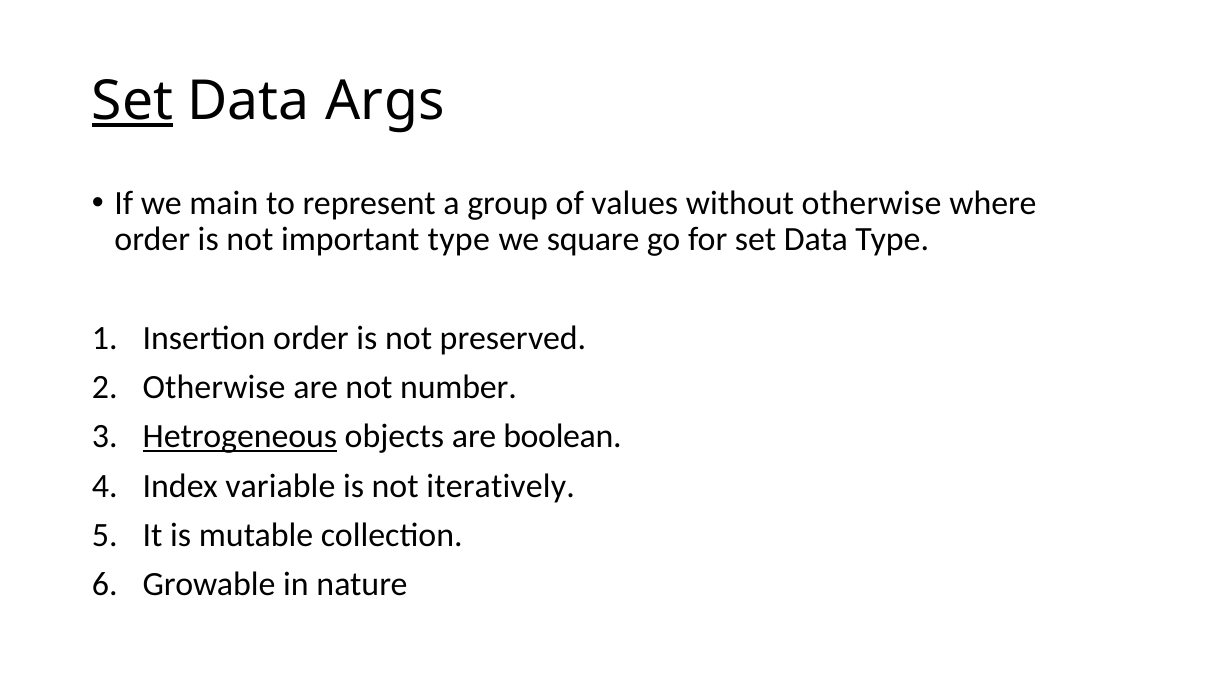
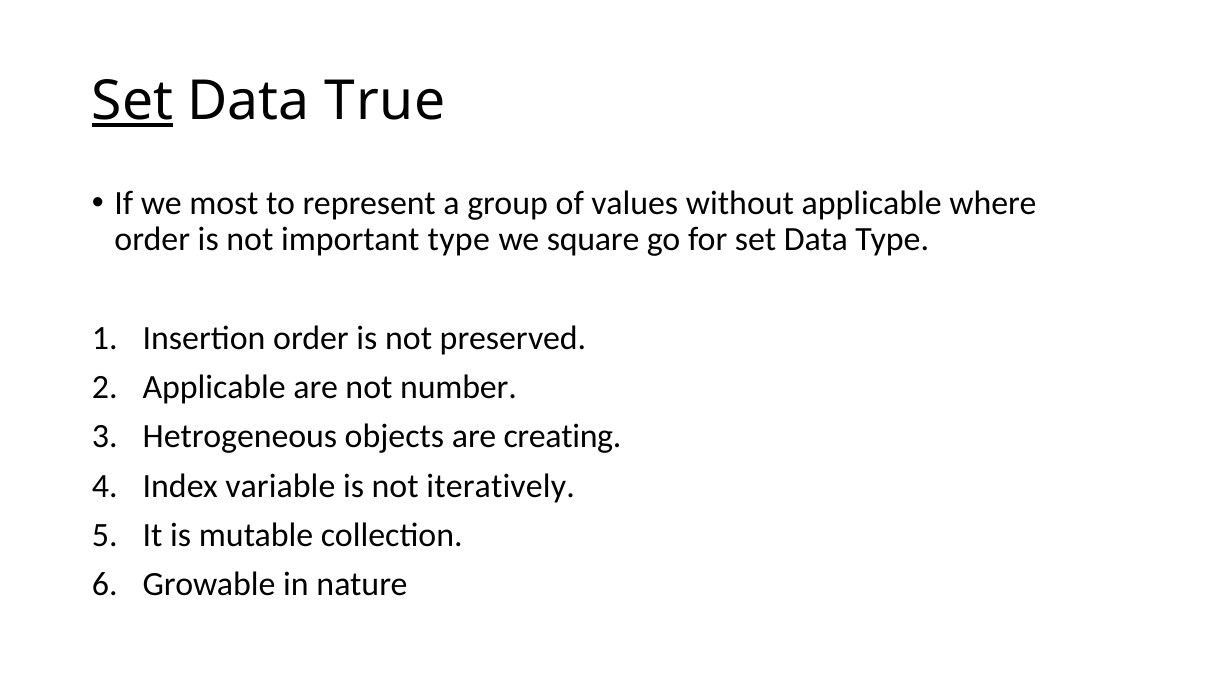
Args: Args -> True (385, 101)
main: main -> most (224, 203)
without otherwise: otherwise -> applicable (872, 203)
Otherwise: Otherwise -> Applicable (214, 387)
Hetrogeneous underline: present -> none (240, 437)
boolean: boolean -> creating (562, 437)
